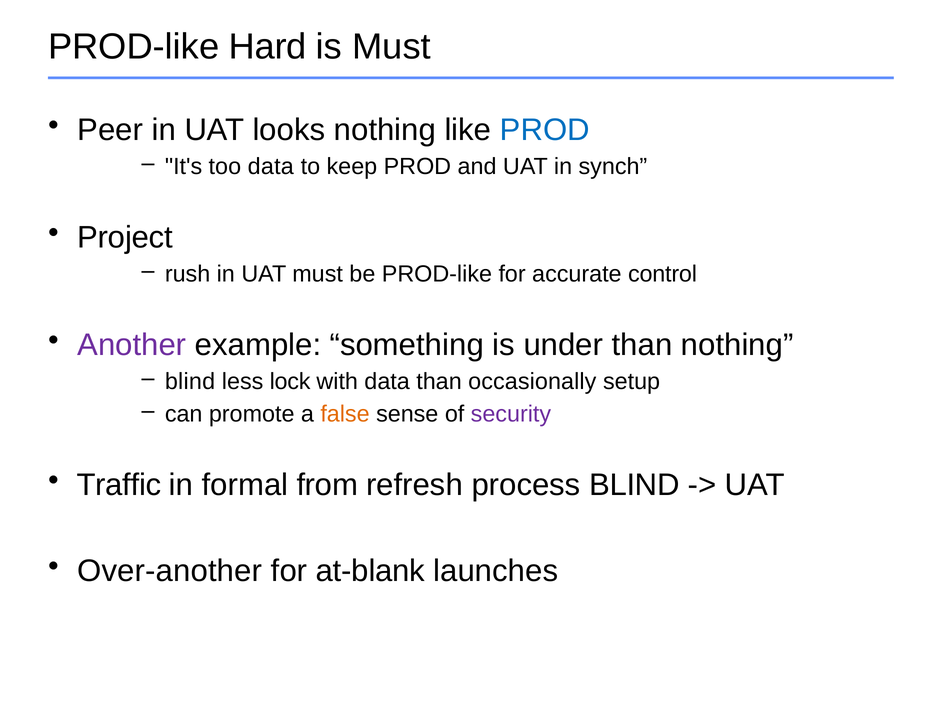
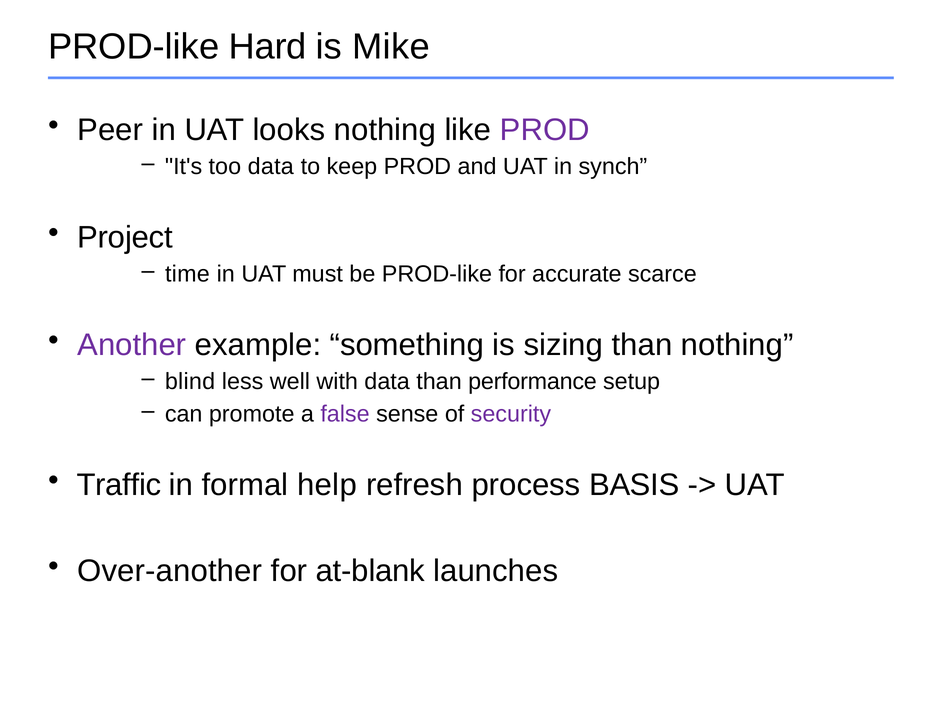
is Must: Must -> Mike (391, 46)
PROD colour: blue -> purple (545, 130)
rush: rush -> time (187, 274)
control: control -> scarce (662, 274)
under: under -> sizing (563, 345)
lock: lock -> well (290, 381)
occasionally: occasionally -> performance (532, 381)
false colour: orange -> purple (345, 414)
from: from -> help (327, 485)
process BLIND: BLIND -> BASIS (634, 485)
